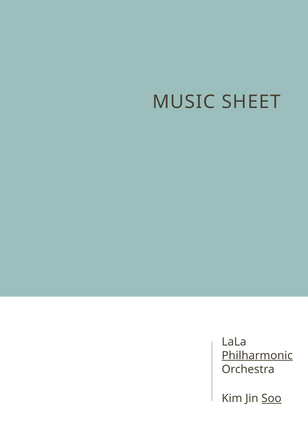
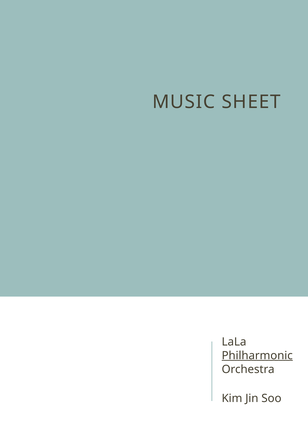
Soo underline: present -> none (271, 398)
